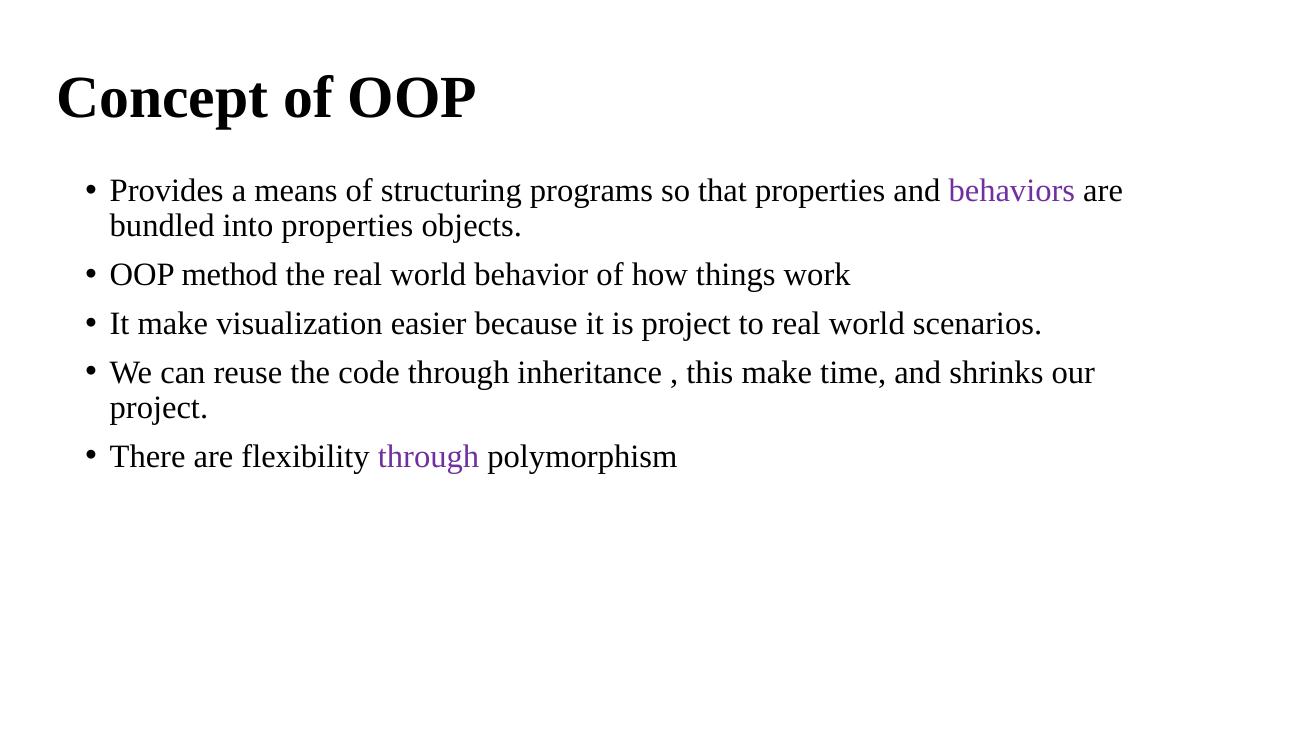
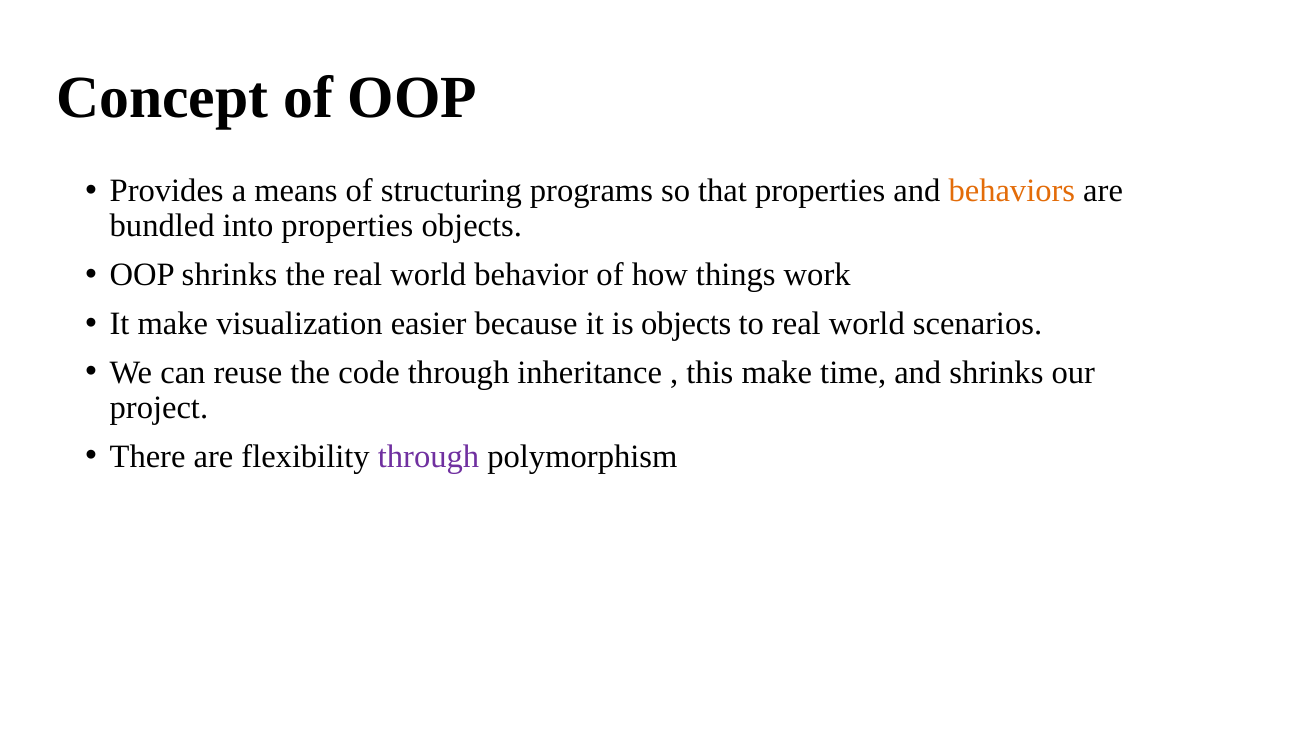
behaviors colour: purple -> orange (1012, 191)
OOP method: method -> shrinks (229, 275)
is project: project -> objects (686, 324)
